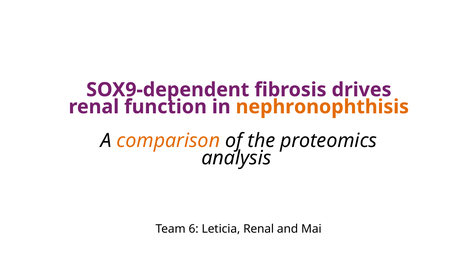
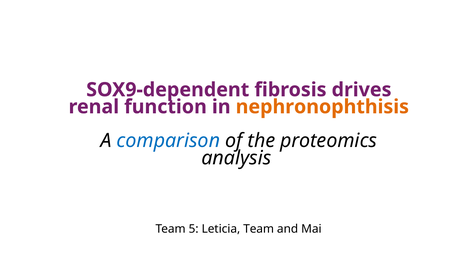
comparison colour: orange -> blue (168, 141)
6: 6 -> 5 (194, 229)
Leticia Renal: Renal -> Team (259, 229)
